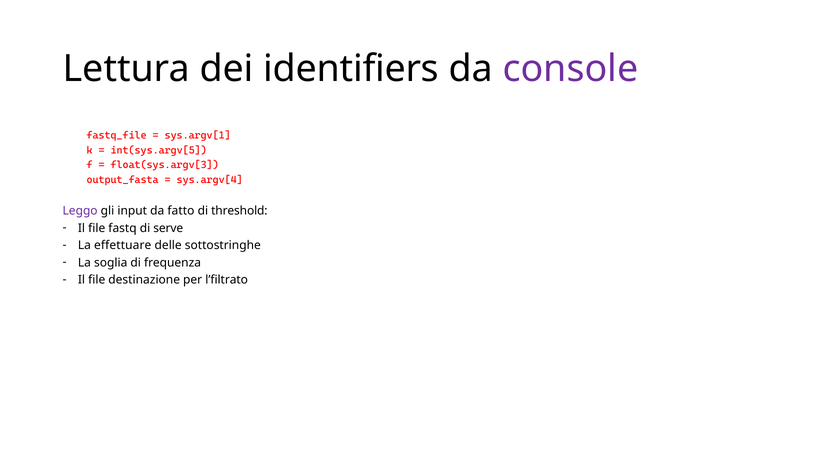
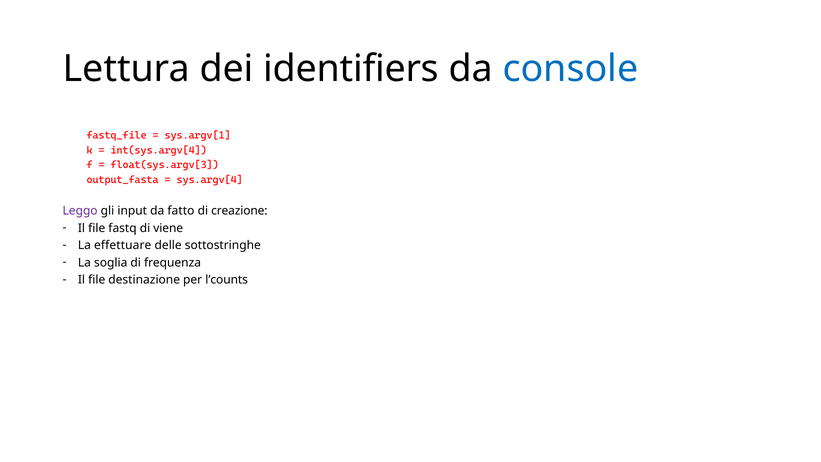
console colour: purple -> blue (570, 69)
int(sys.argv[5: int(sys.argv[5 -> int(sys.argv[4 (159, 150)
threshold: threshold -> creazione (239, 211)
serve: serve -> viene (168, 228)
l’filtrato: l’filtrato -> l’counts (227, 280)
